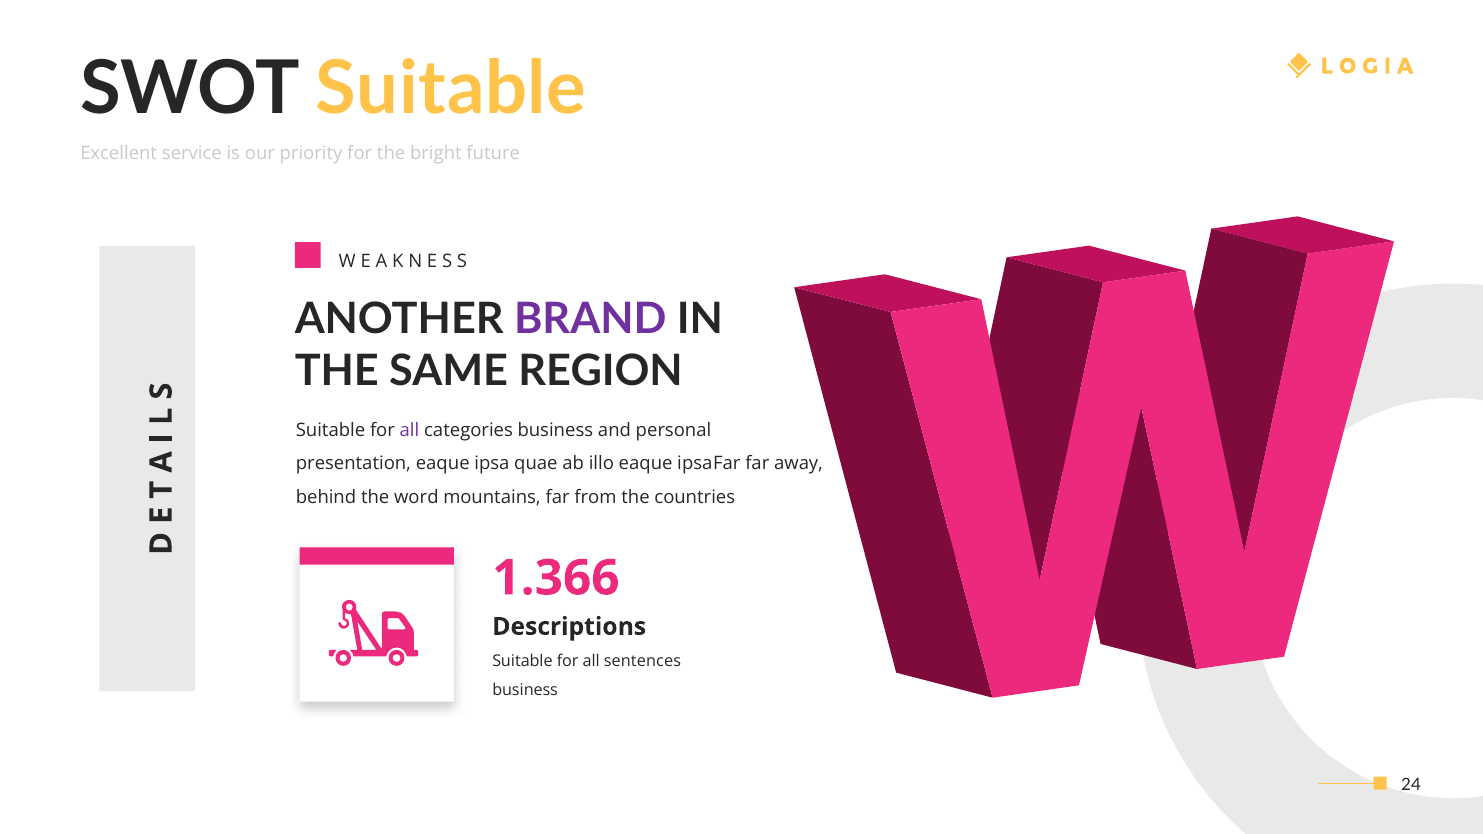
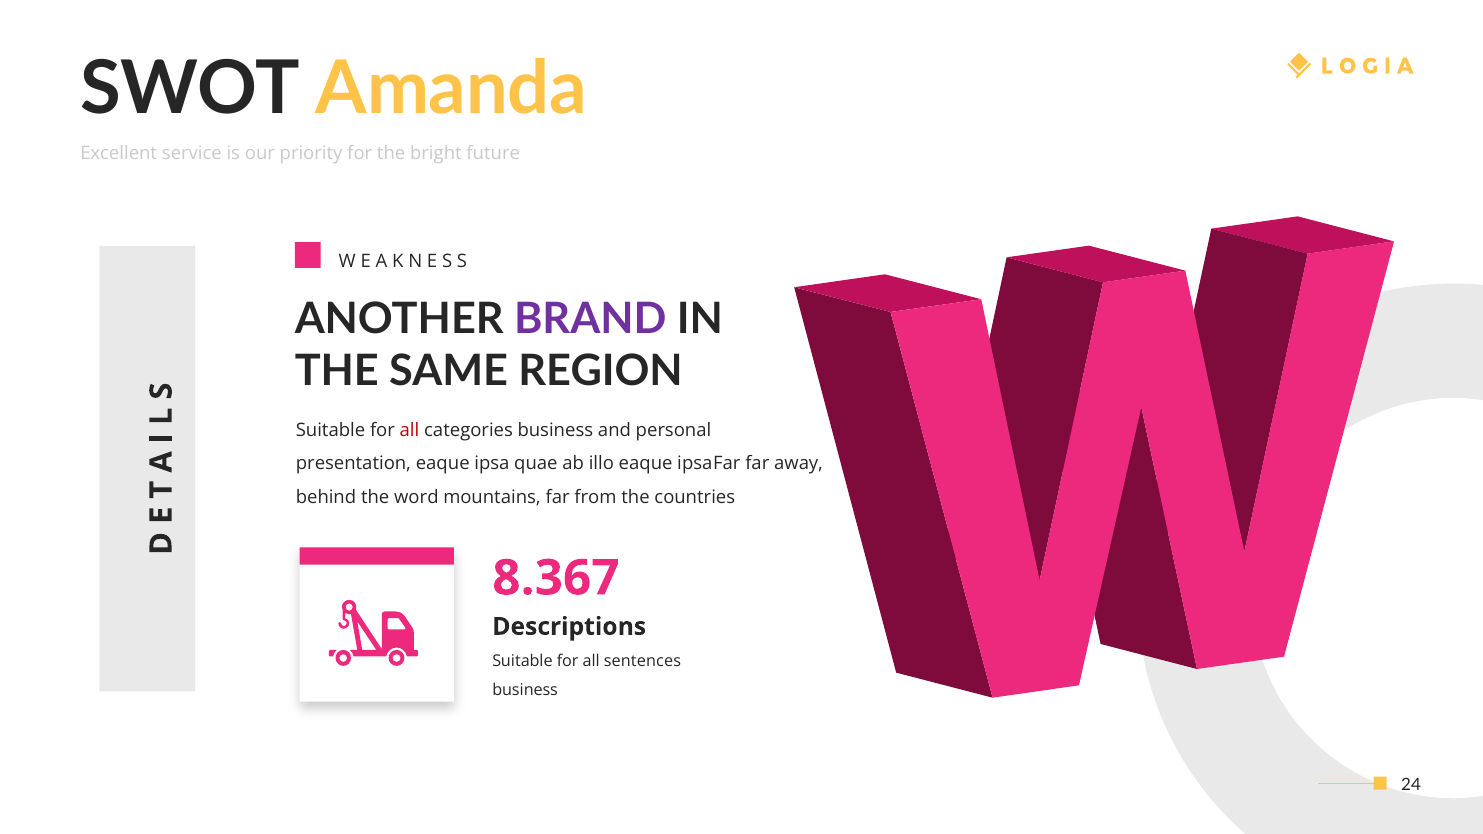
SWOT Suitable: Suitable -> Amanda (451, 89)
all colour: purple -> red (409, 430)
1.366: 1.366 -> 8.367 (556, 578)
